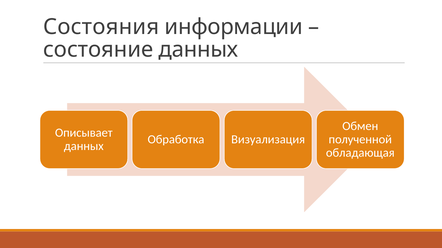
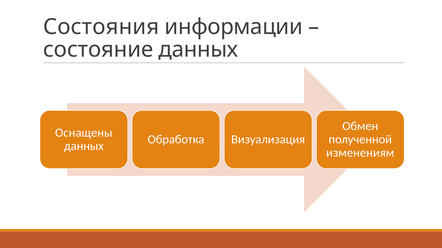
Описывает: Описывает -> Оснащены (84, 133)
обладающая: обладающая -> изменениям (360, 153)
